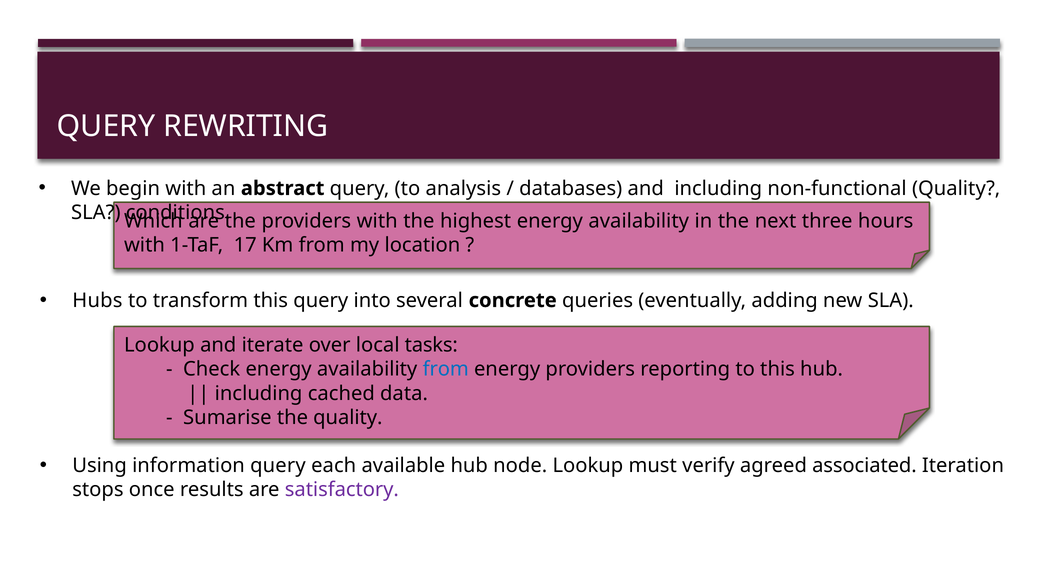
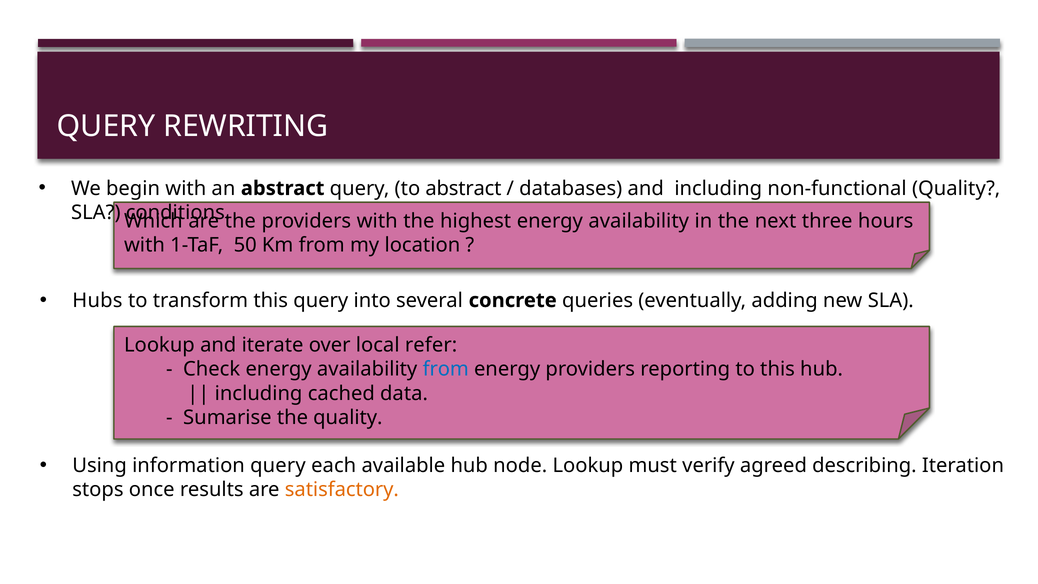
to analysis: analysis -> abstract (463, 188)
17: 17 -> 50 (245, 245)
tasks: tasks -> refer (431, 345)
associated: associated -> describing (864, 465)
satisfactory colour: purple -> orange (342, 490)
